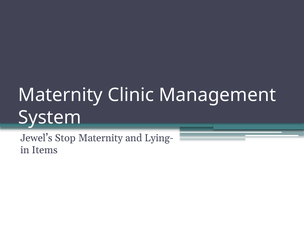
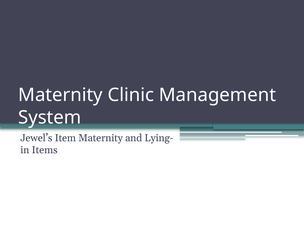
Stop: Stop -> Item (65, 138)
